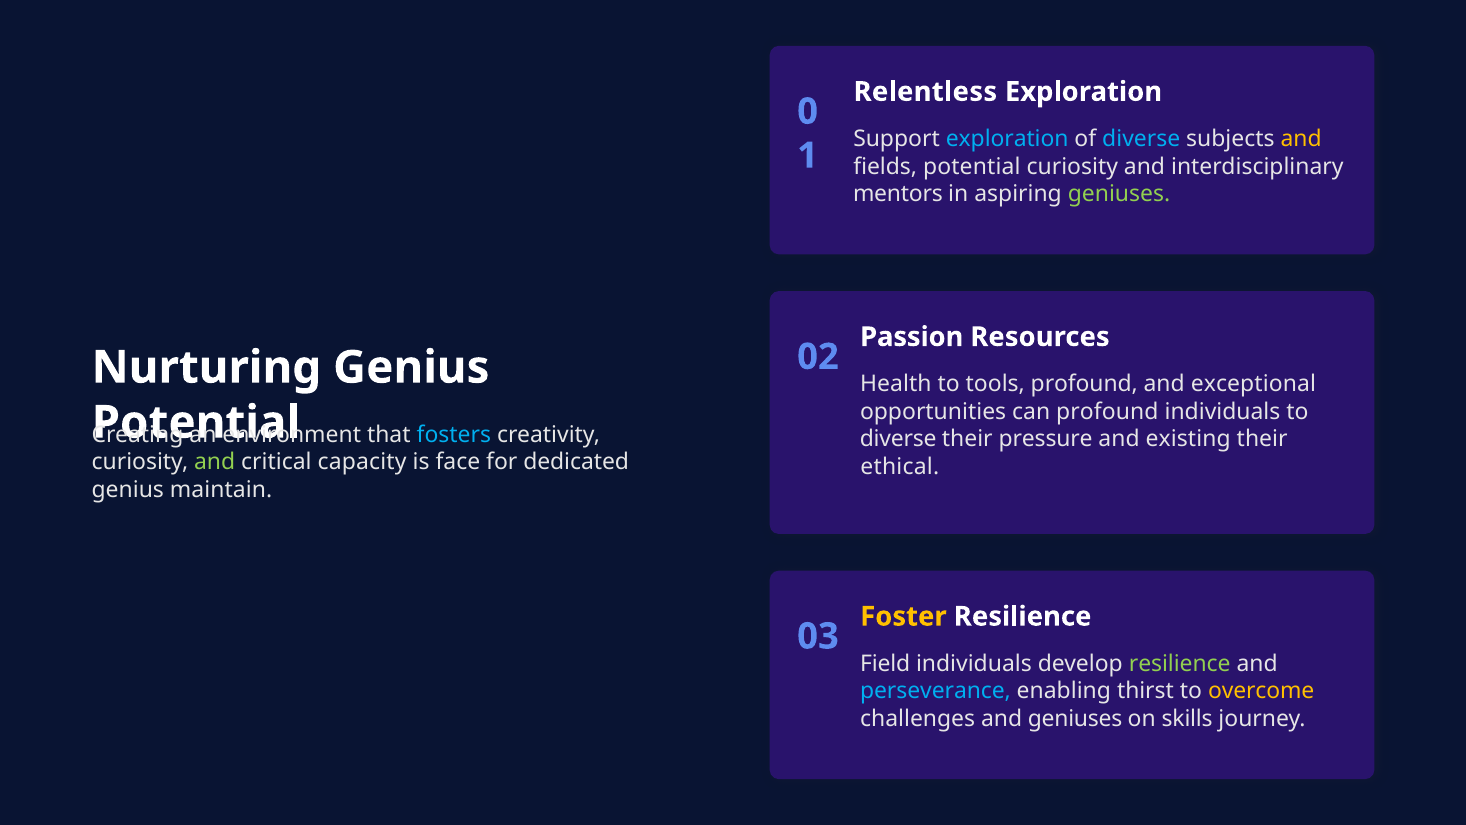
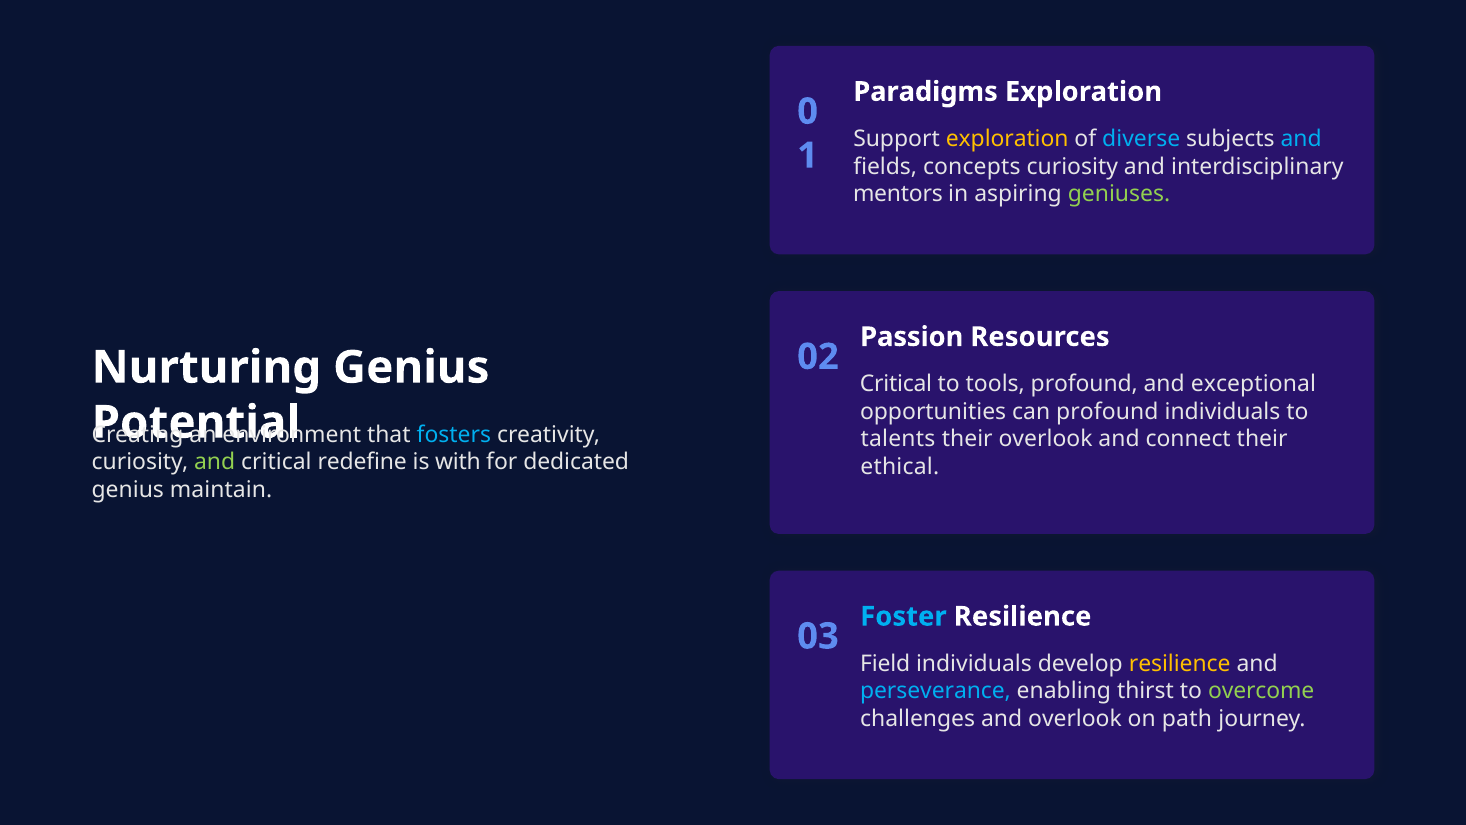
Relentless: Relentless -> Paradigms (926, 92)
exploration colour: light blue -> yellow (1007, 139)
and colour: yellow -> light blue (1301, 139)
fields potential: potential -> concepts (972, 167)
Health: Health -> Critical (896, 384)
diverse: diverse -> talents (898, 439)
their pressure: pressure -> overlook (1046, 439)
existing: existing -> connect (1188, 439)
capacity: capacity -> redefine (362, 462)
face: face -> with (458, 462)
Foster colour: yellow -> light blue (903, 616)
resilience colour: light green -> yellow (1180, 664)
overcome colour: yellow -> light green (1261, 691)
and geniuses: geniuses -> overlook (1075, 719)
skills: skills -> path (1187, 719)
